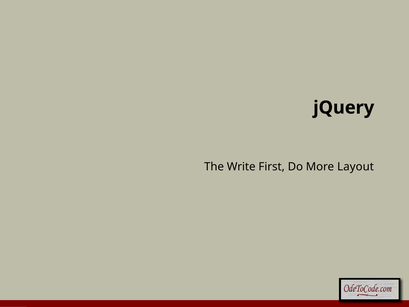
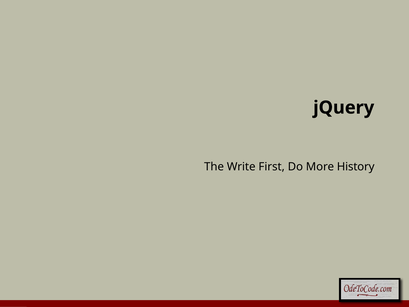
Layout: Layout -> History (356, 166)
